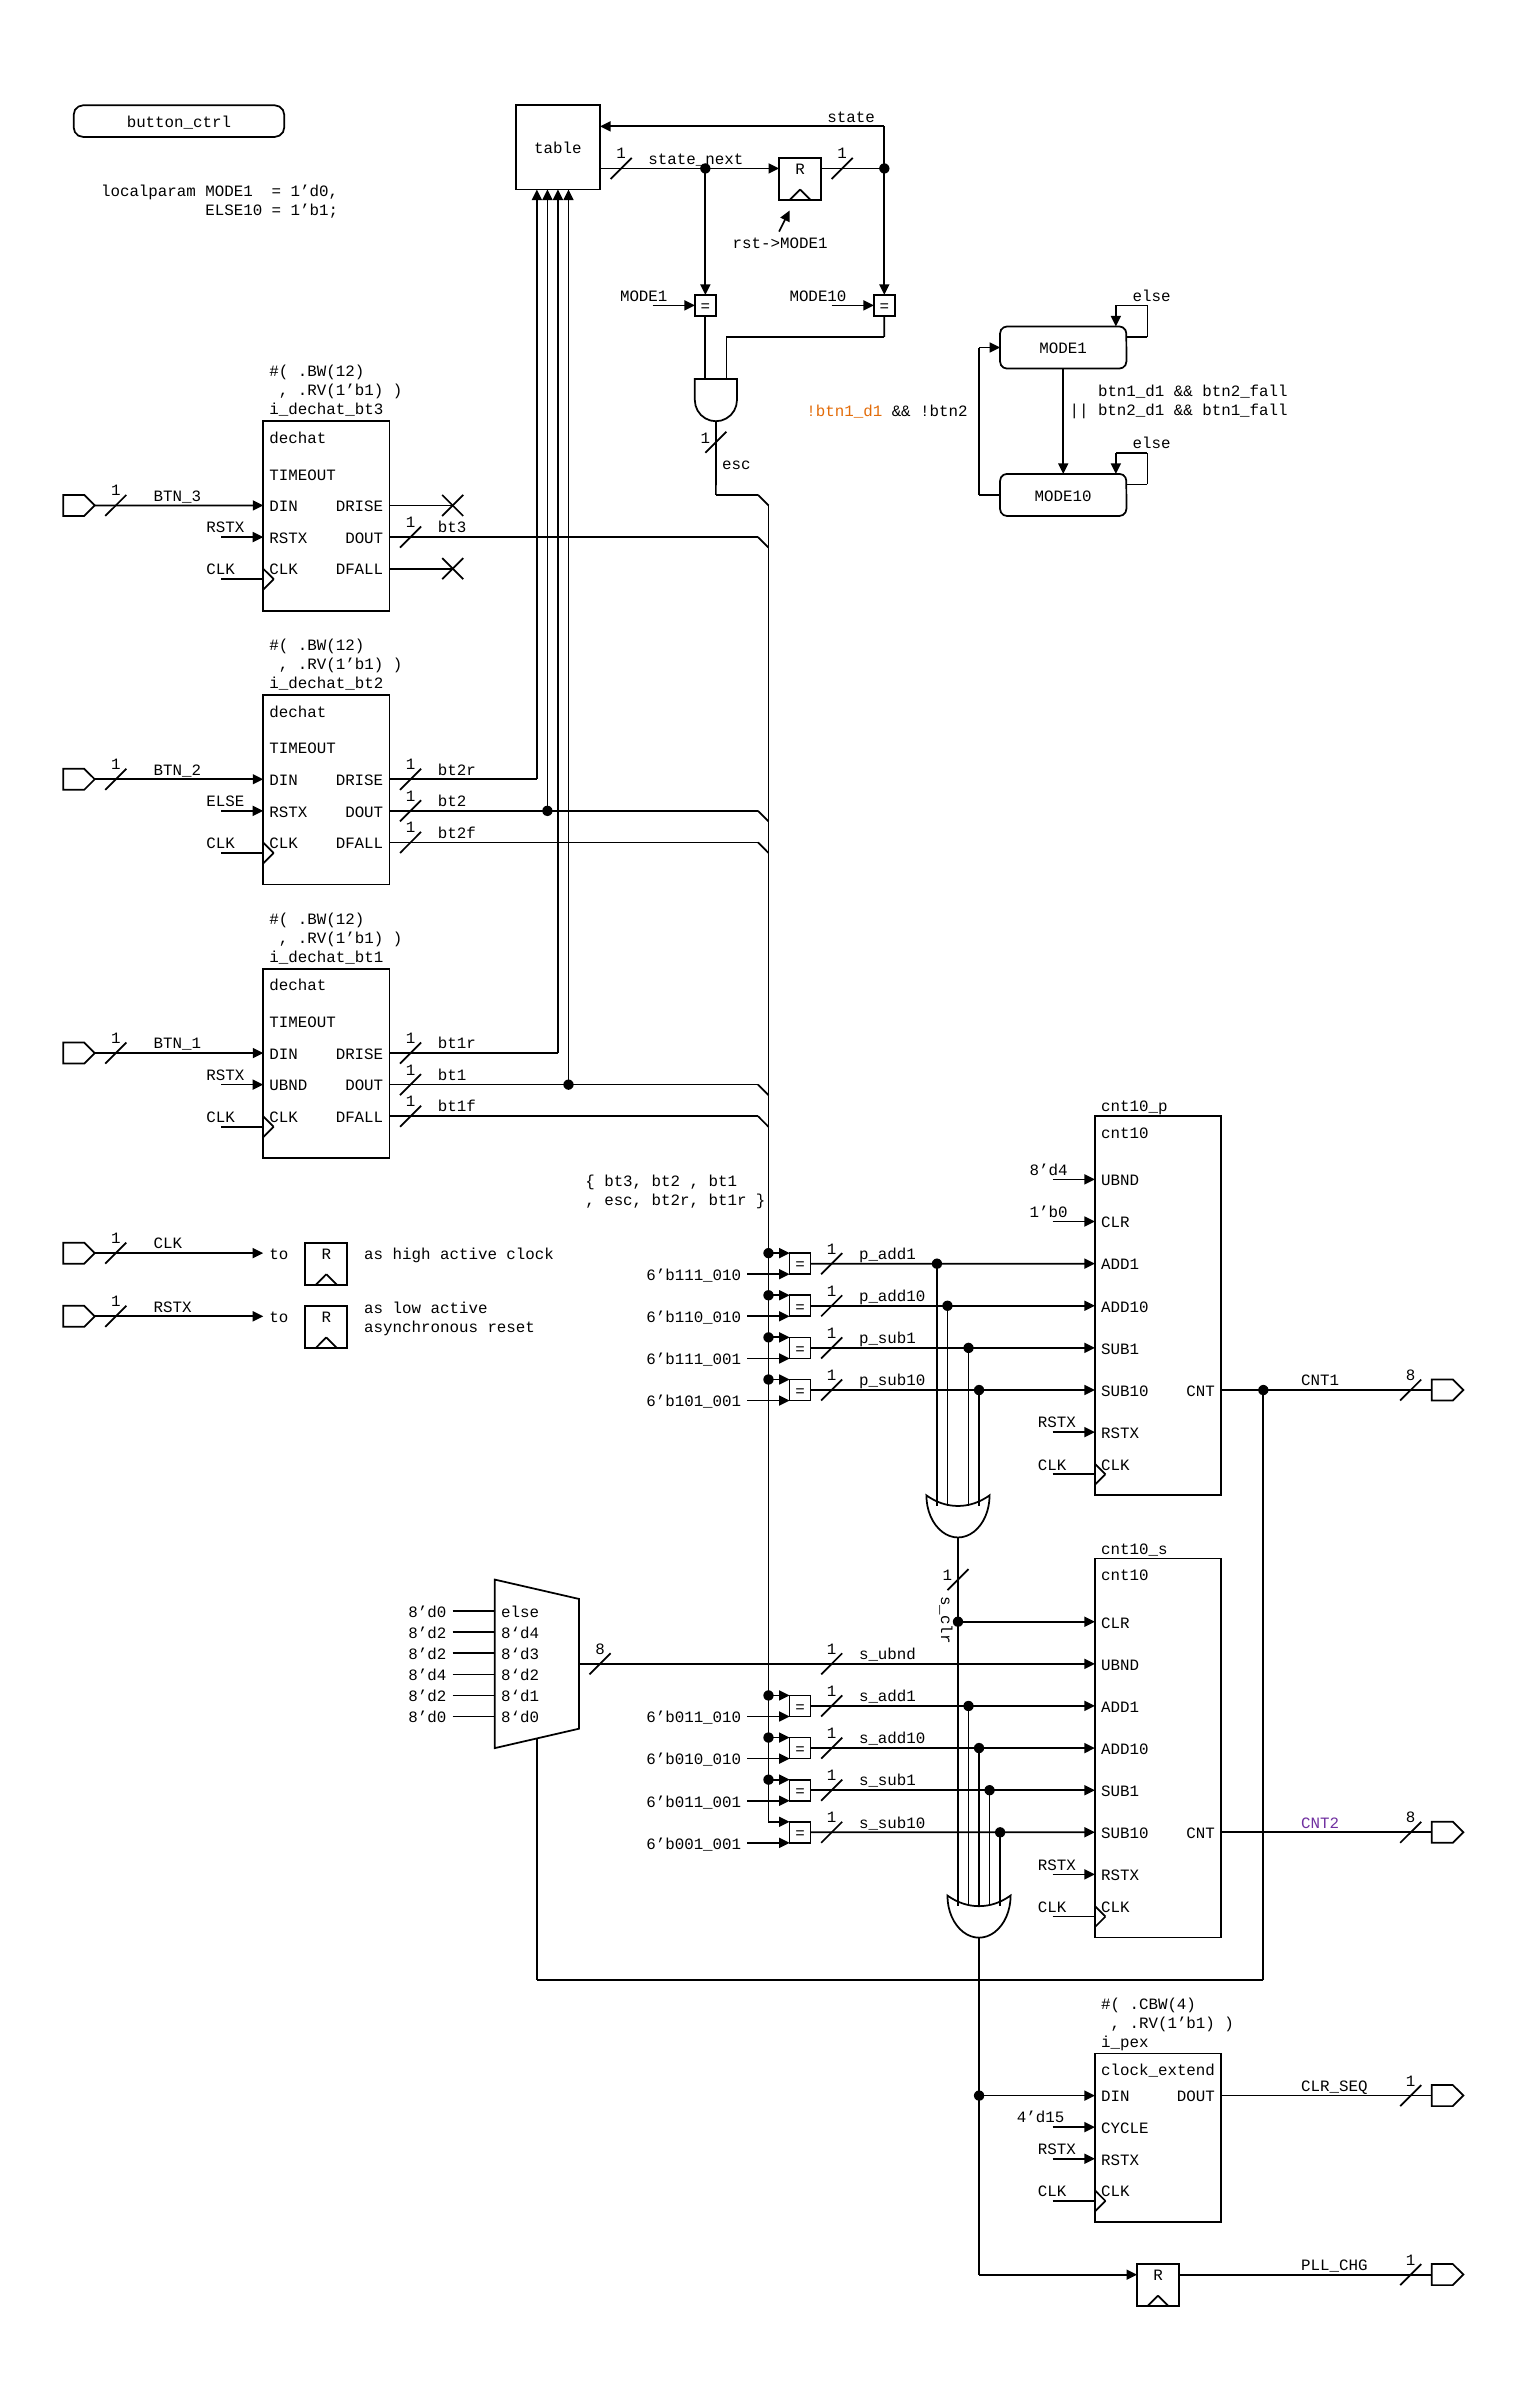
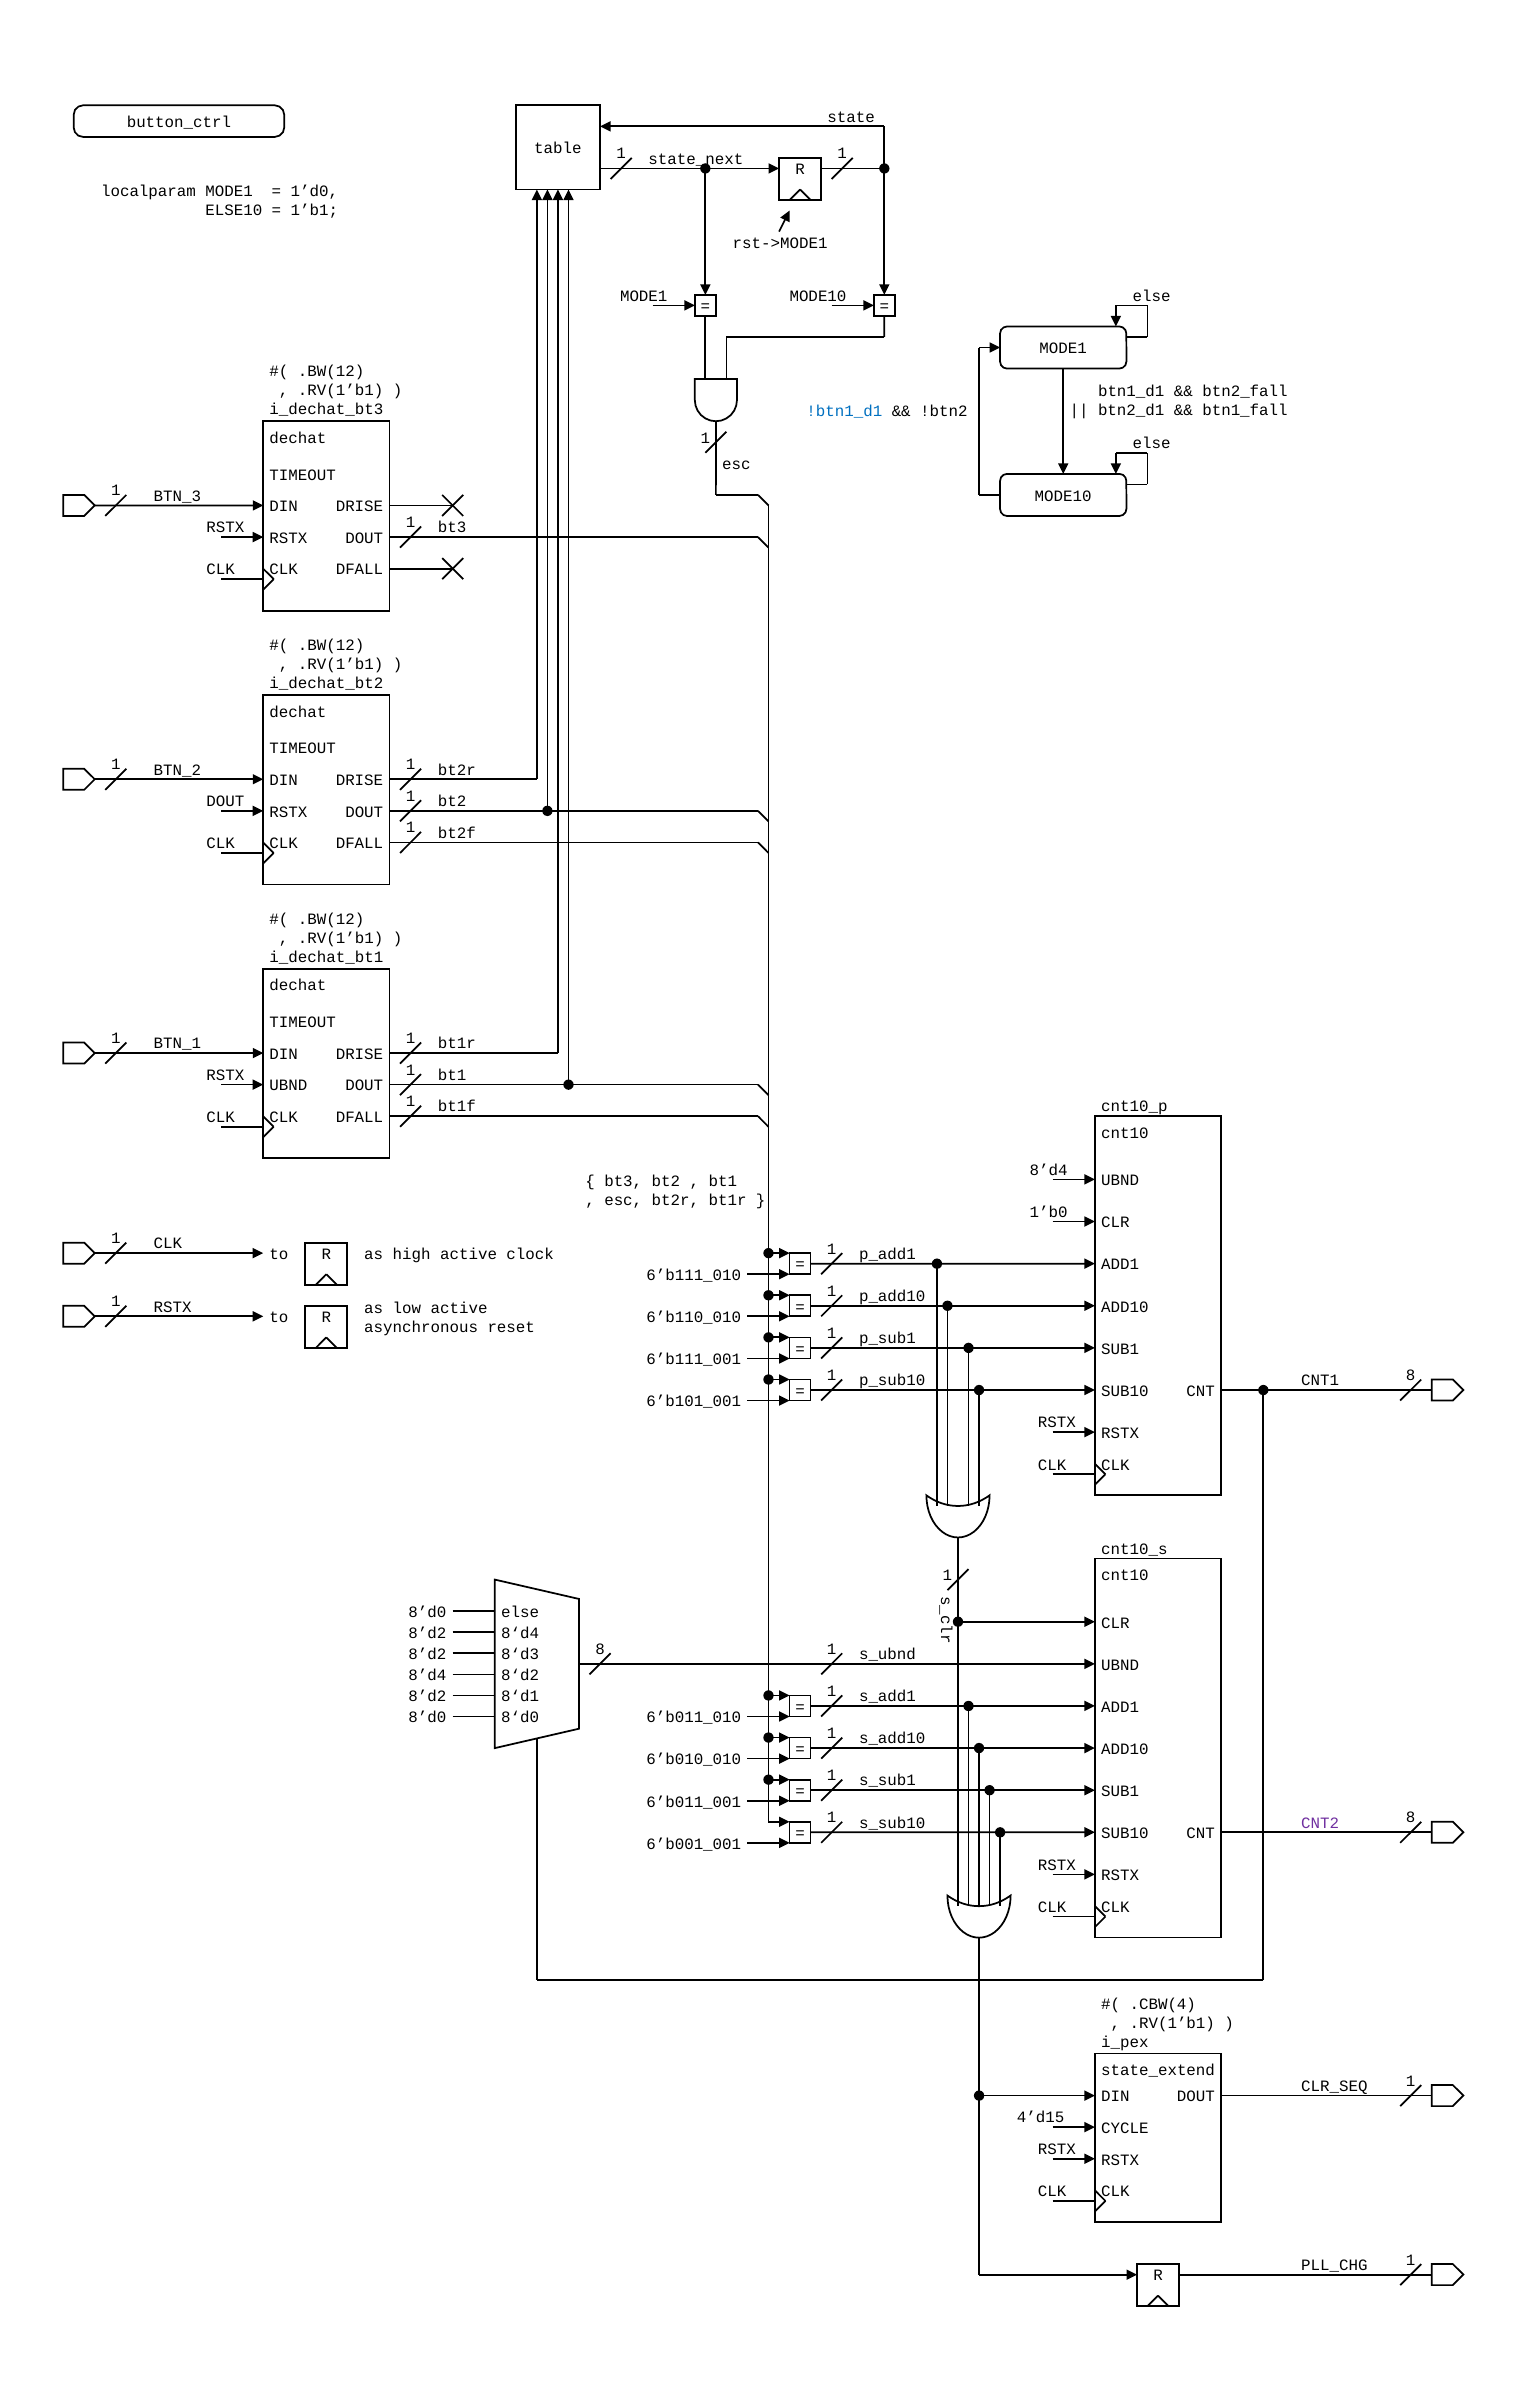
!btn1_d1 colour: orange -> blue (844, 412)
ELSE: ELSE -> DOUT (225, 801)
clock_extend: clock_extend -> state_extend (1158, 2070)
